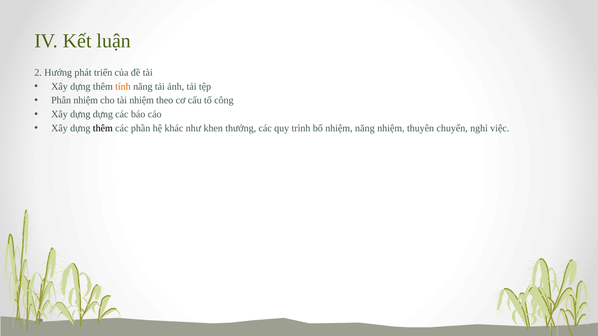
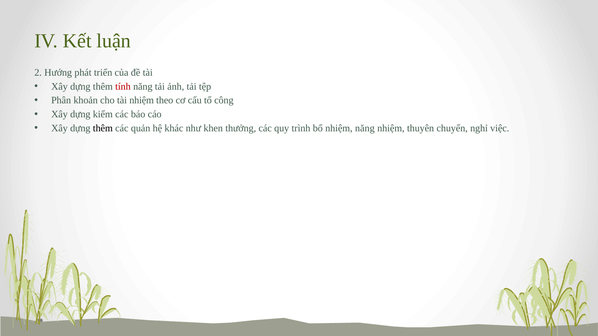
tính colour: orange -> red (123, 87)
Phân nhiệm: nhiệm -> khoản (86, 100)
dựng dựng: dựng -> kiểm (103, 114)
phần: phần -> quản (141, 128)
